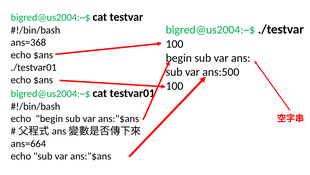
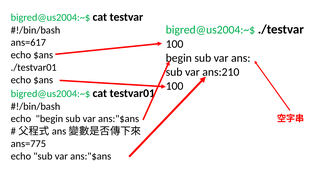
ans=368: ans=368 -> ans=617 (28, 42)
ans:500: ans:500 -> ans:210 (221, 72)
ans=664: ans=664 -> ans=775 (28, 143)
